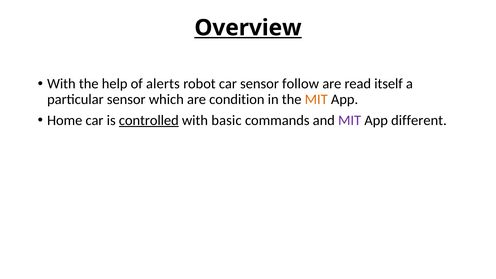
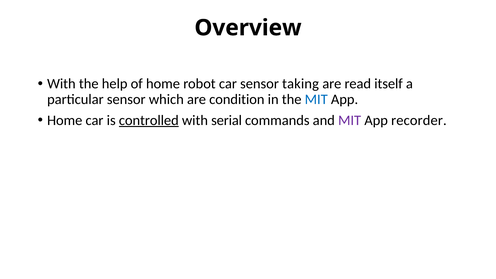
Overview underline: present -> none (248, 28)
of alerts: alerts -> home (163, 84)
follow: follow -> taking (301, 84)
MIT colour: orange -> blue (316, 99)
basic: basic -> serial (227, 120)
different: different -> recorder (419, 120)
